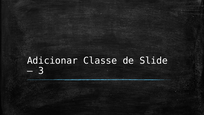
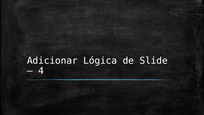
Classe: Classe -> Lógica (100, 61)
3: 3 -> 4 (41, 71)
